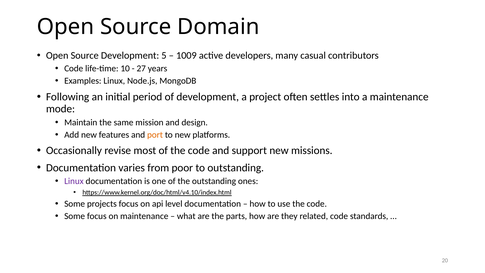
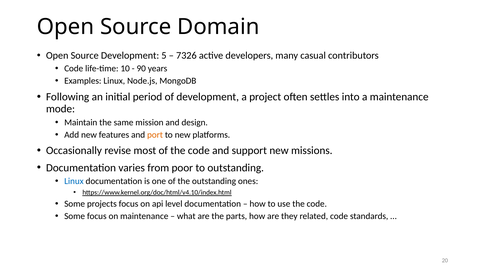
1009: 1009 -> 7326 (186, 56)
27: 27 -> 90 (141, 69)
Linux colour: purple -> blue (74, 181)
